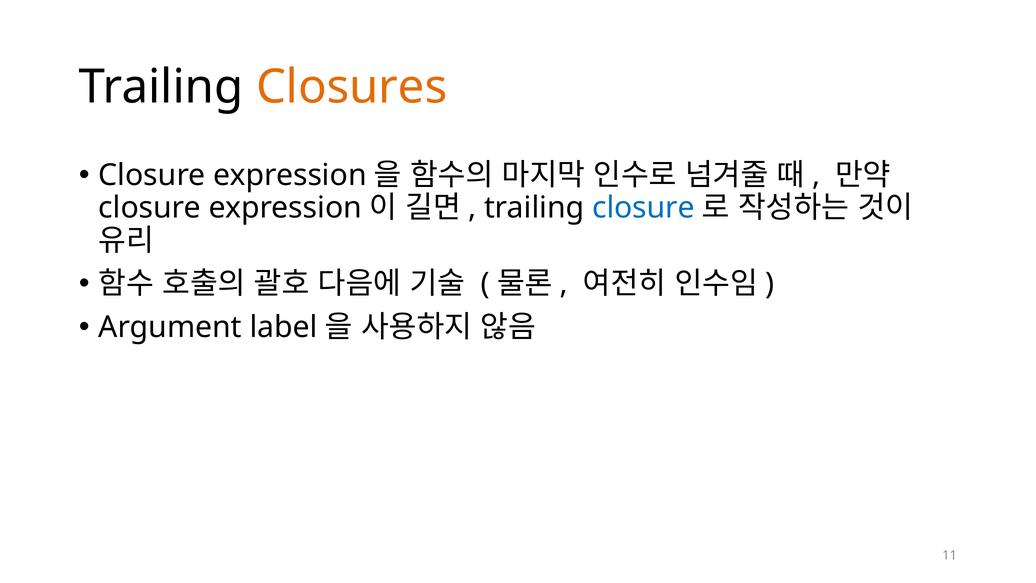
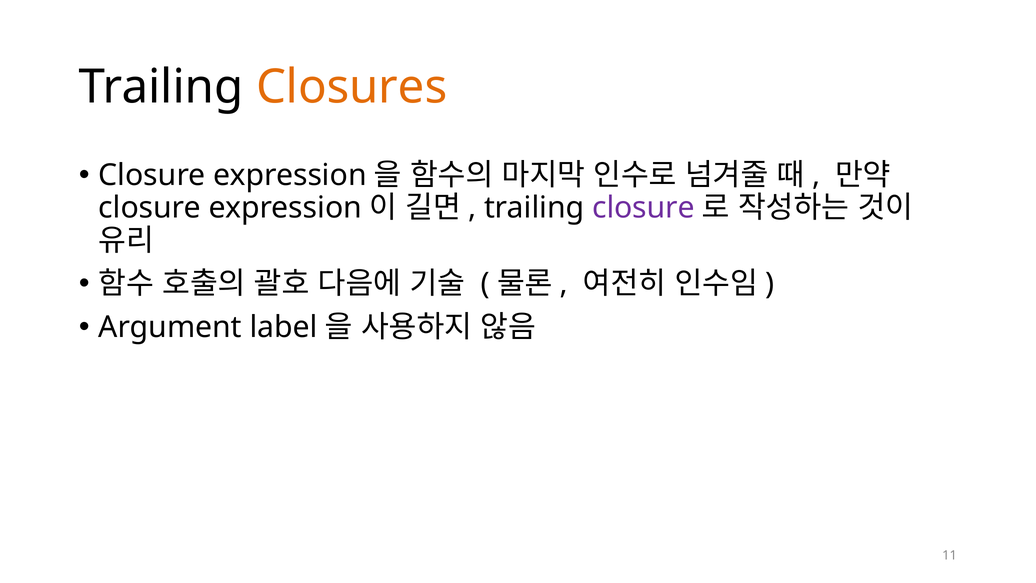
closure colour: blue -> purple (643, 208)
